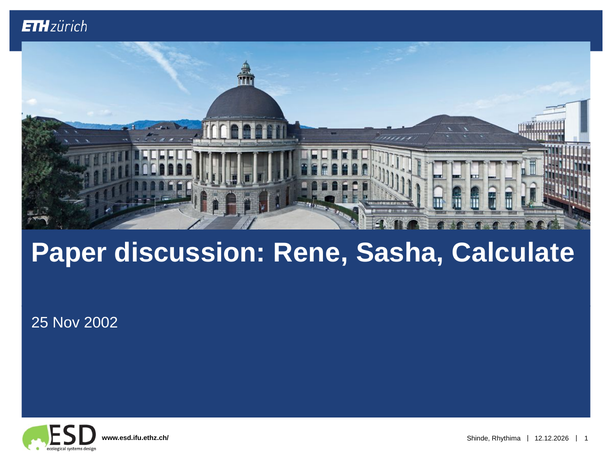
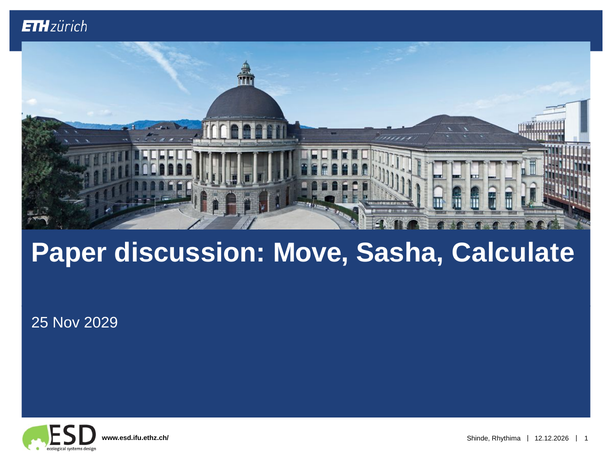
Rene: Rene -> Move (311, 253)
2002: 2002 -> 2029 (101, 323)
